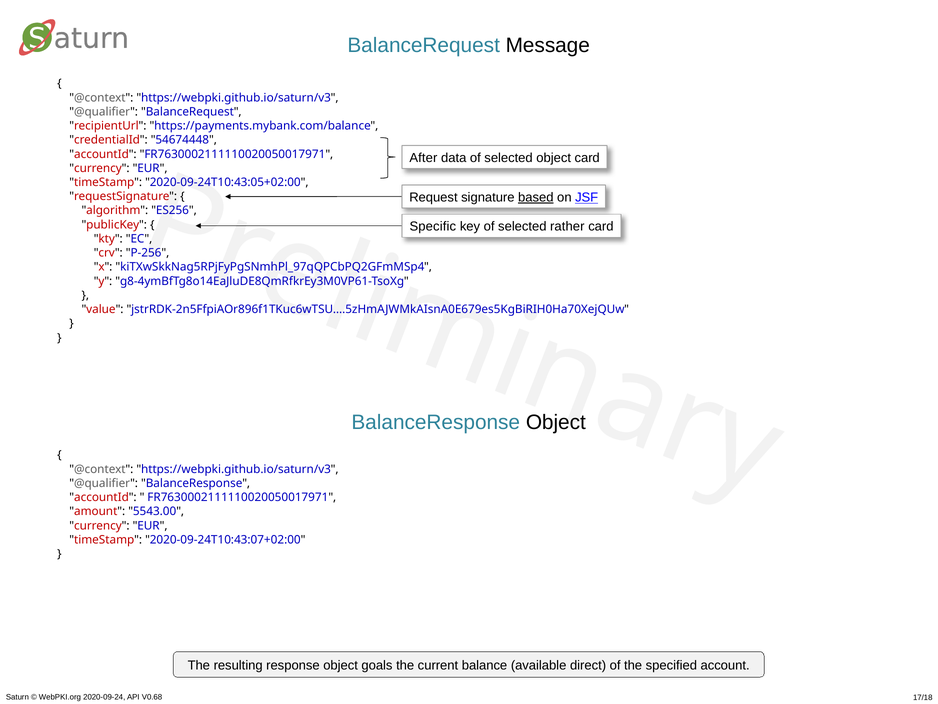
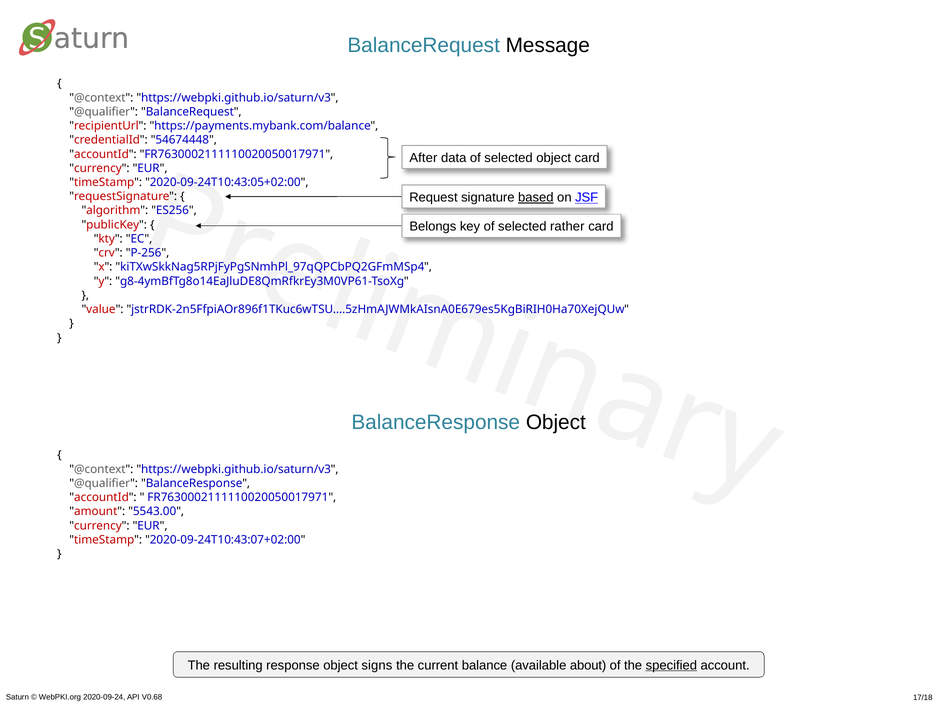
Specific: Specific -> Belongs (433, 227)
goals: goals -> signs (377, 665)
direct: direct -> about (588, 665)
specified underline: none -> present (671, 665)
